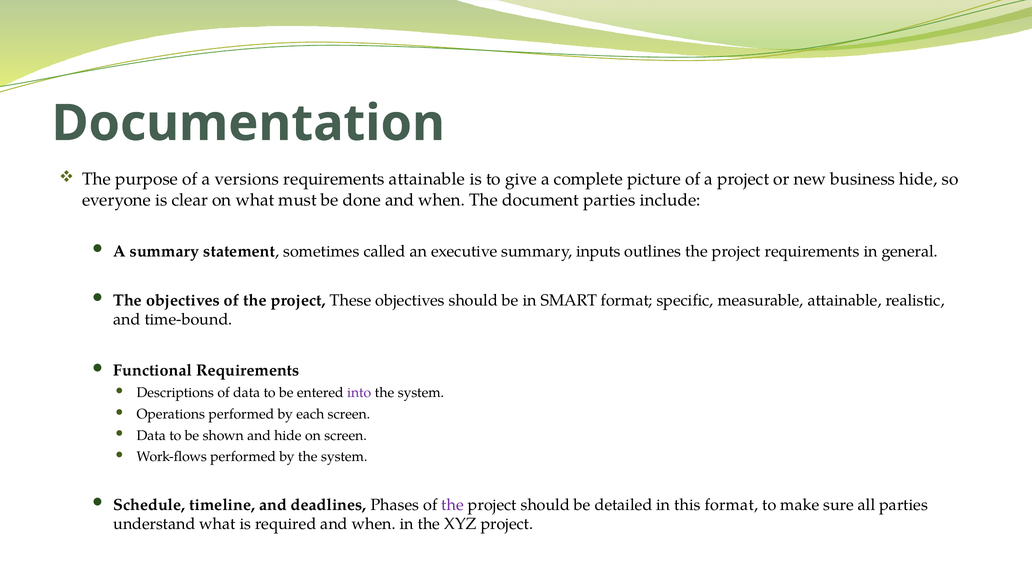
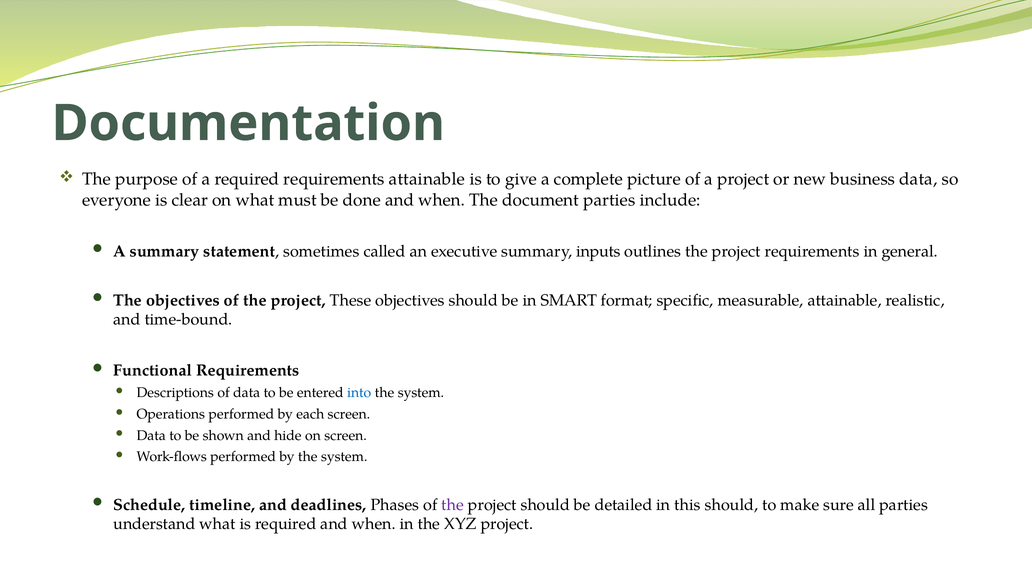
a versions: versions -> required (247, 179)
business hide: hide -> data (918, 179)
into colour: purple -> blue (359, 393)
this format: format -> should (732, 504)
